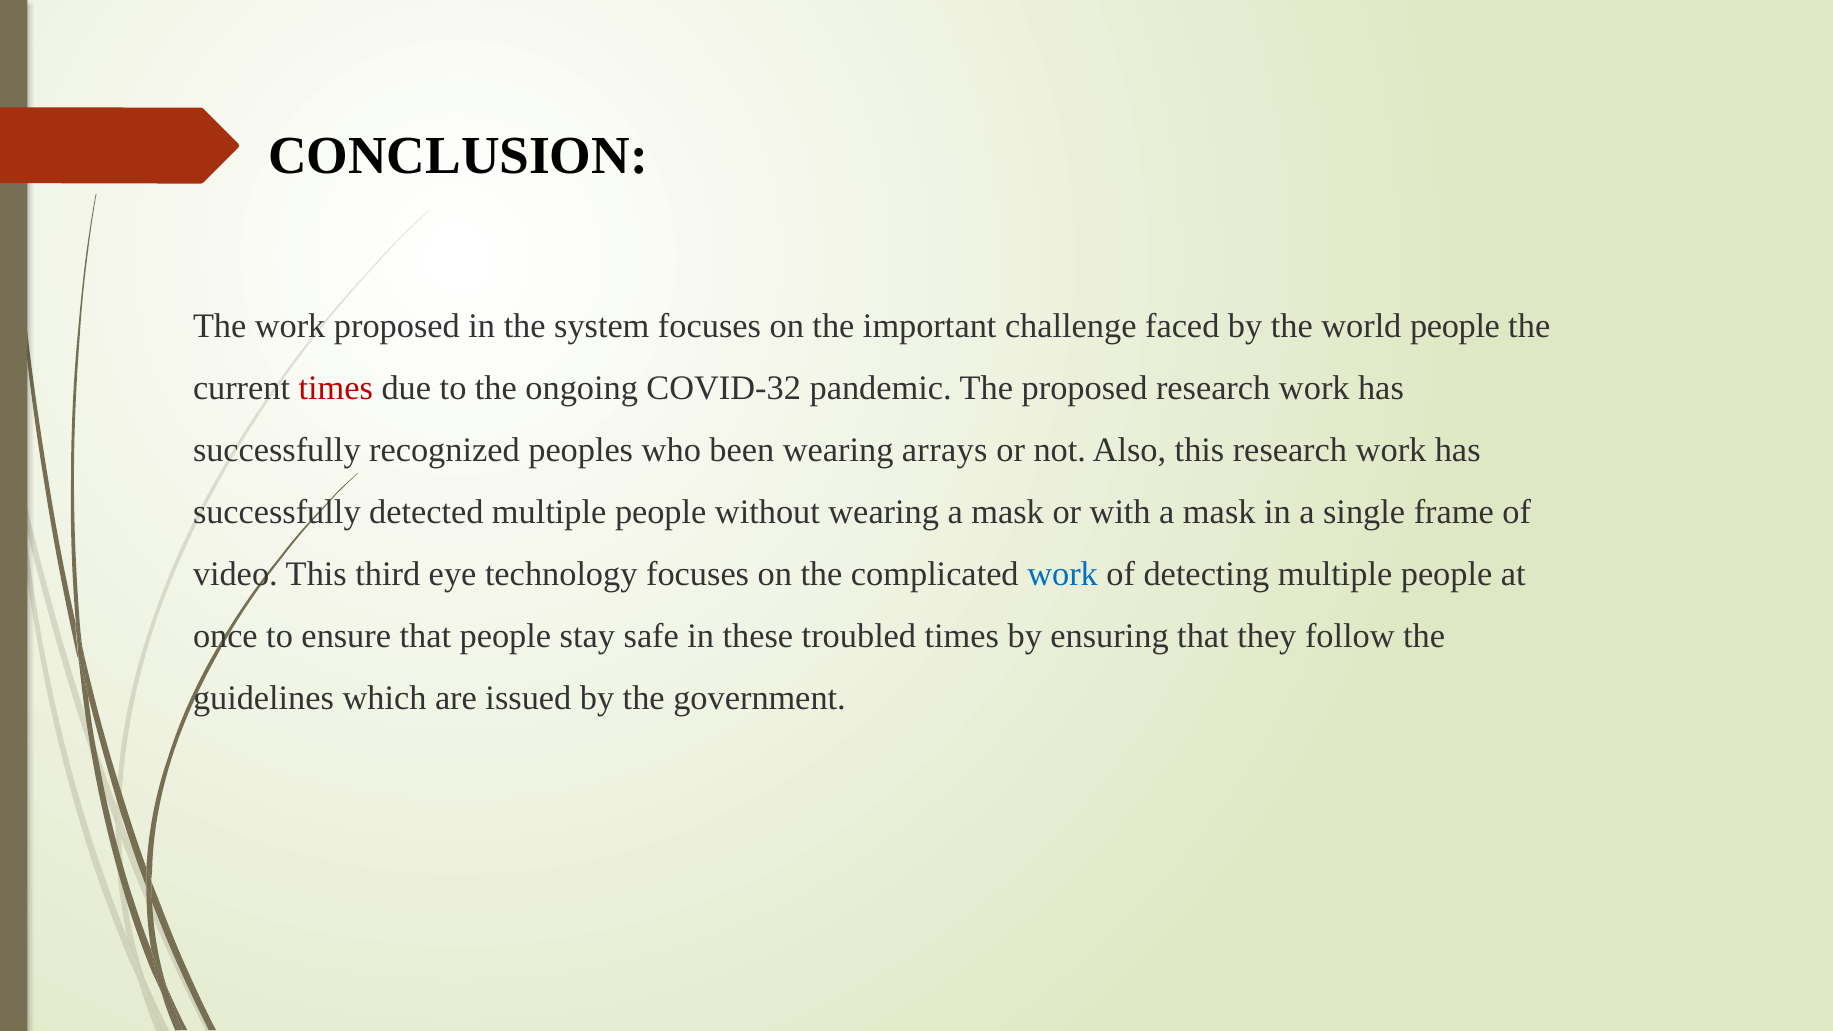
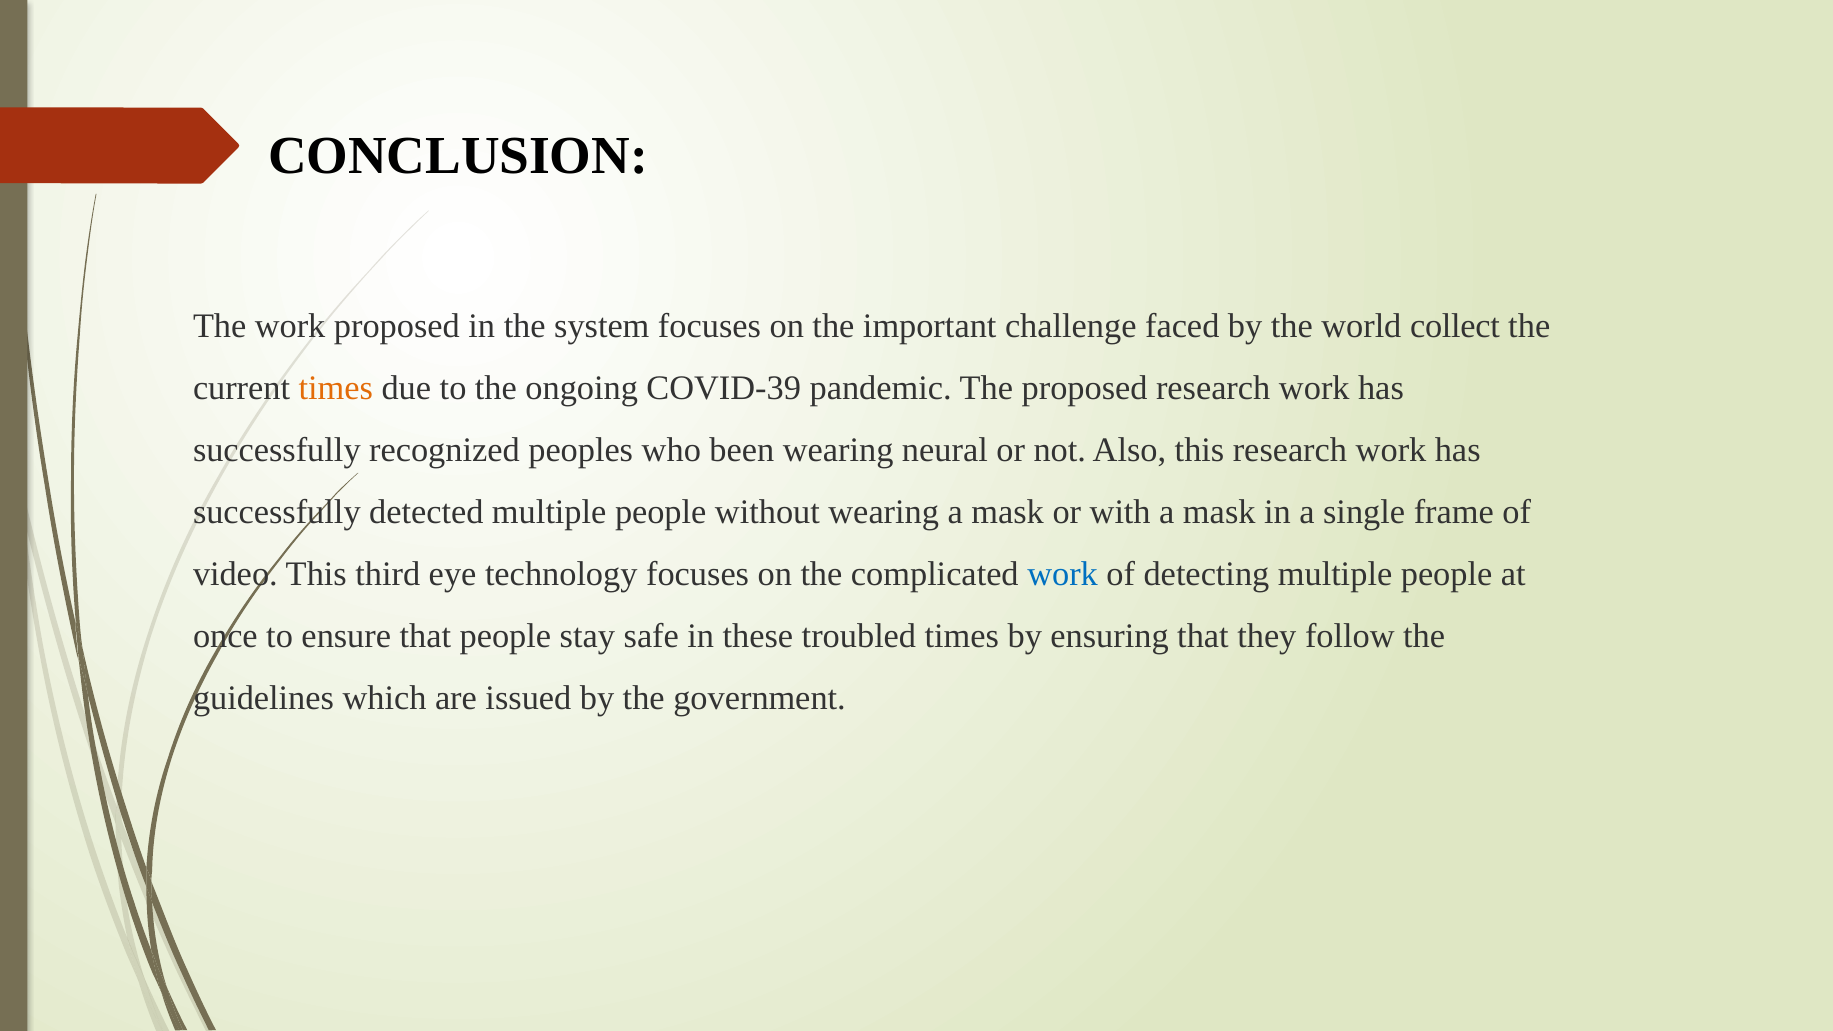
world people: people -> collect (1455, 327)
times colour: red -> orange (336, 389)
COVID-32: COVID-32 -> COVID-39 (724, 389)
arrays: arrays -> neural (945, 450)
